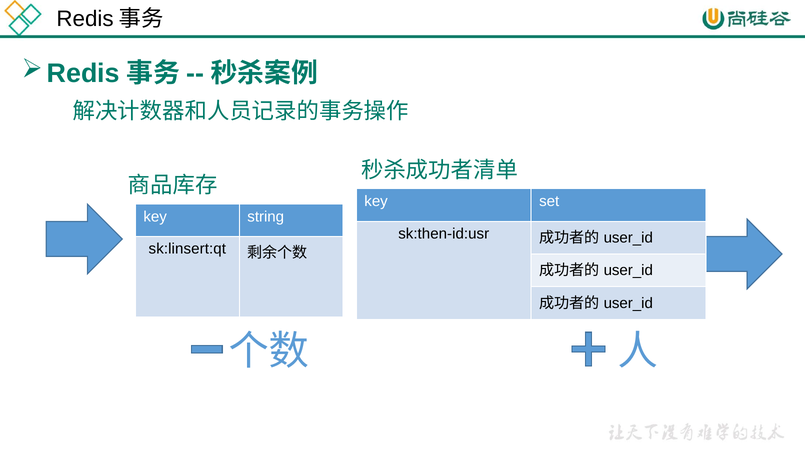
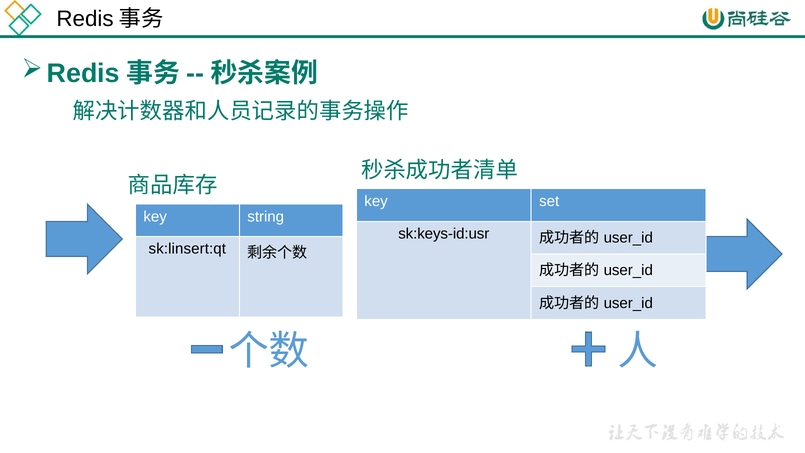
sk:then-id:usr: sk:then-id:usr -> sk:keys-id:usr (444, 234)
